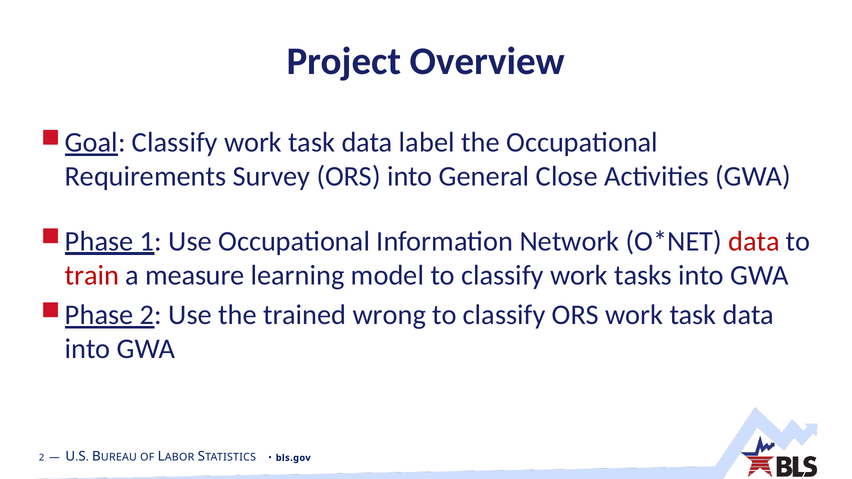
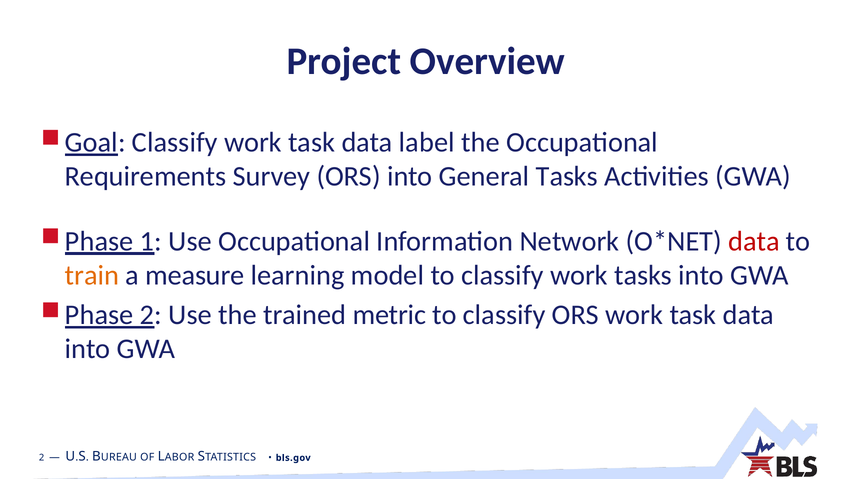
General Close: Close -> Tasks (567, 177)
train colour: red -> orange (92, 275)
wrong: wrong -> metric (389, 315)
